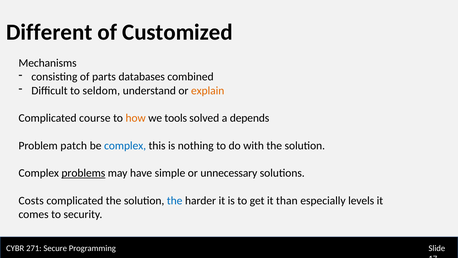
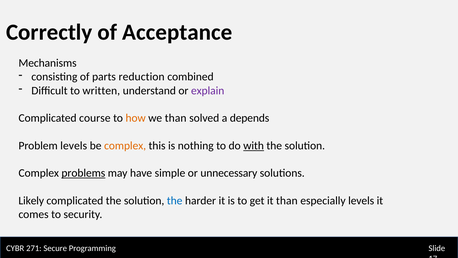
Different: Different -> Correctly (49, 32)
Customized: Customized -> Acceptance (177, 32)
databases: databases -> reduction (142, 77)
seldom: seldom -> written (101, 90)
explain colour: orange -> purple (208, 90)
we tools: tools -> than (176, 118)
Problem patch: patch -> levels (74, 145)
complex colour: blue -> orange (125, 145)
with underline: none -> present (254, 145)
Costs: Costs -> Likely (31, 200)
